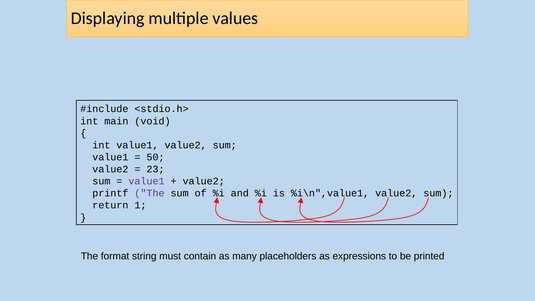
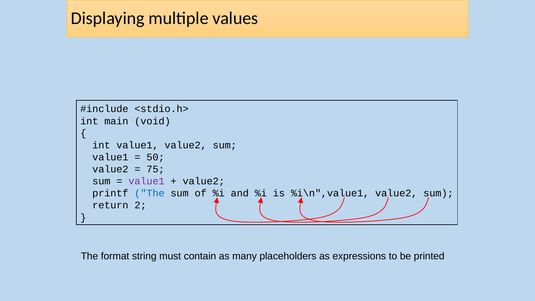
23: 23 -> 75 (156, 169)
The colour: purple -> blue (149, 193)
1: 1 -> 2 (140, 205)
